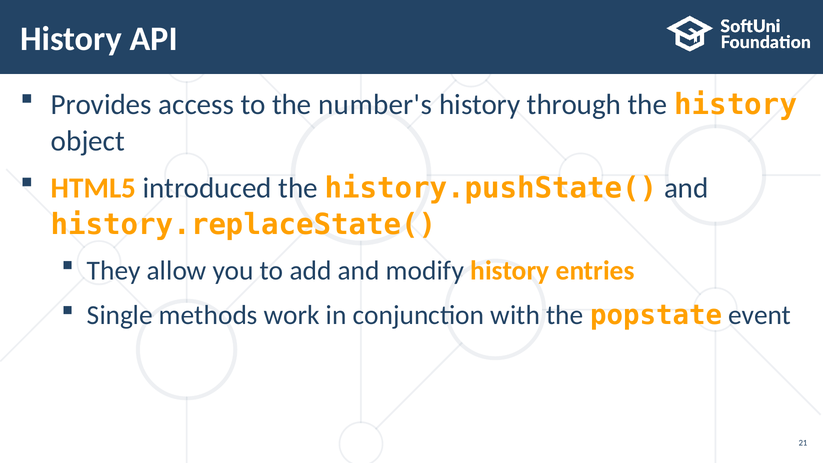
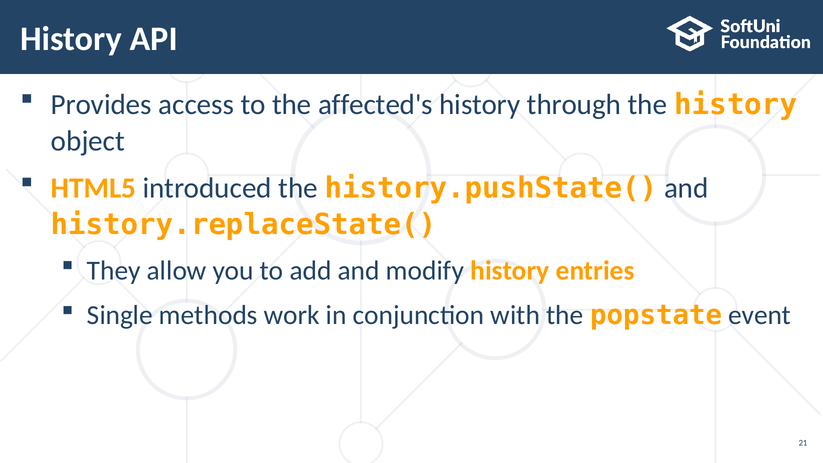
number's: number's -> affected's (375, 104)
